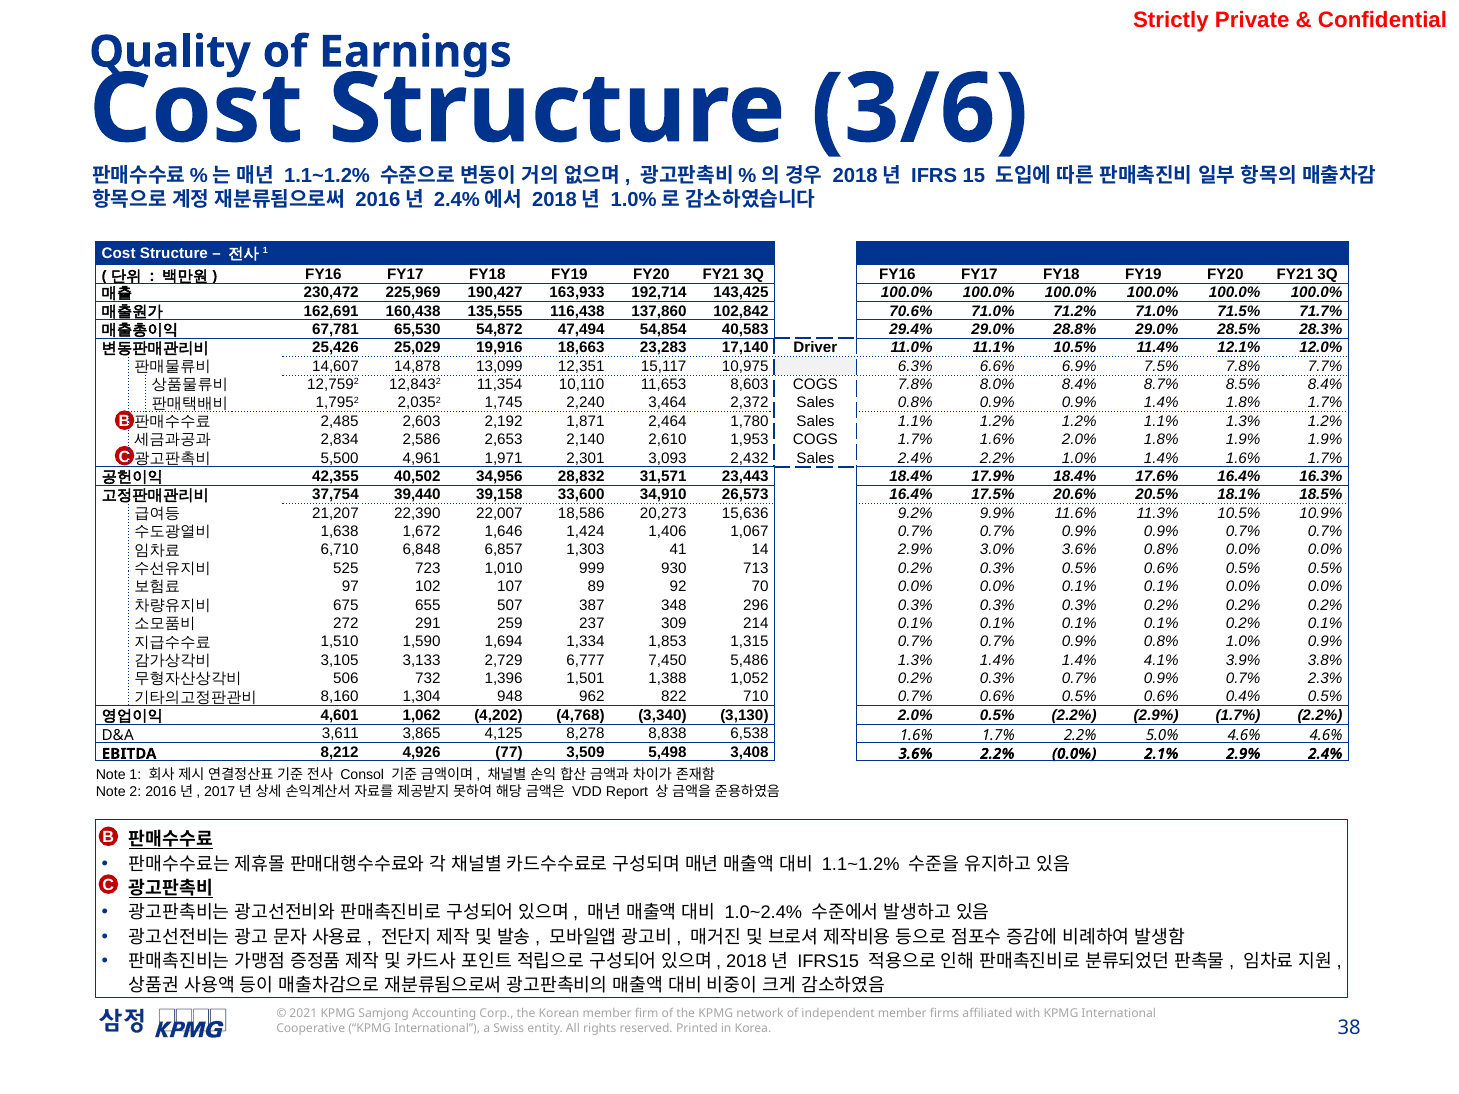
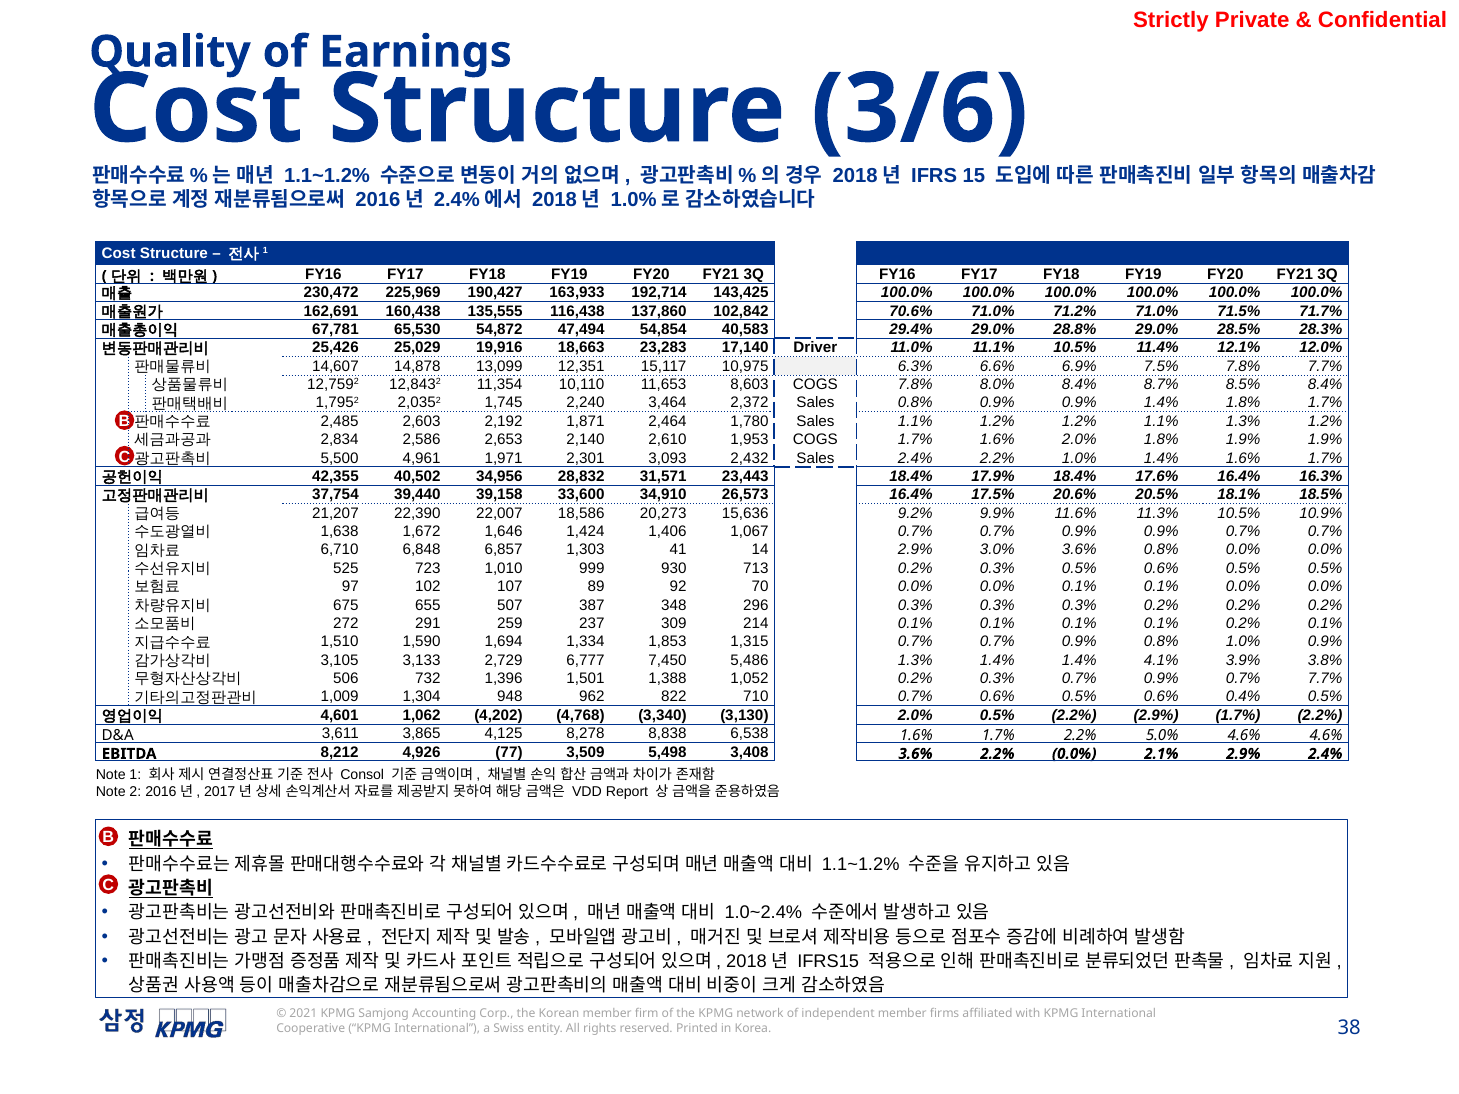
0.7% 2.3%: 2.3% -> 7.7% (1325, 679)
8,160: 8,160 -> 1,009 (340, 697)
